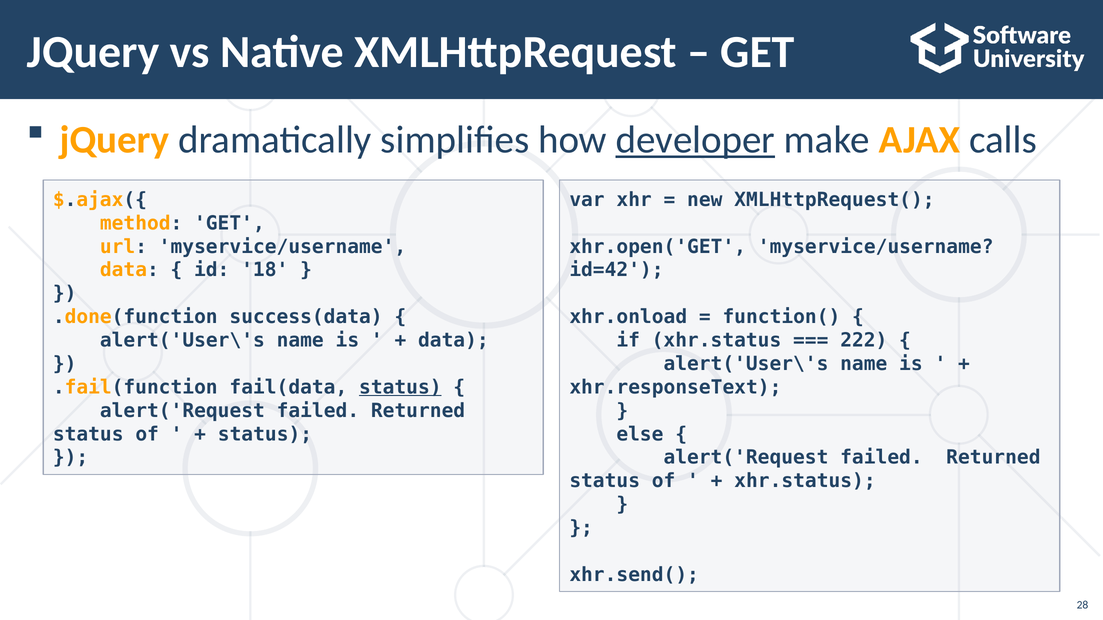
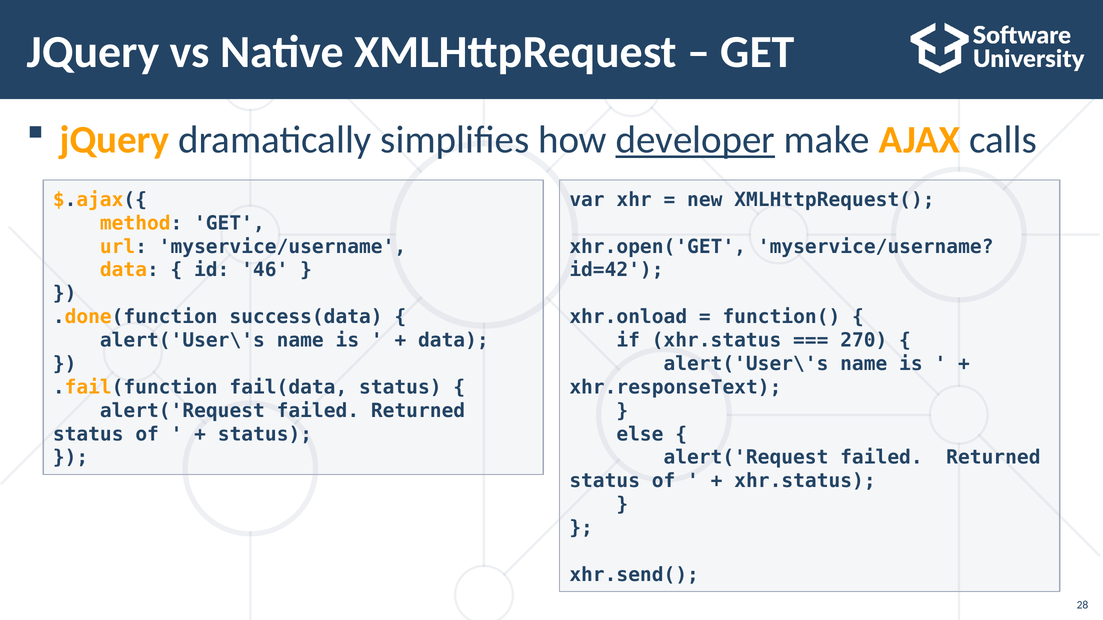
18: 18 -> 46 (265, 270)
222: 222 -> 270 (864, 341)
status underline: present -> none (400, 387)
